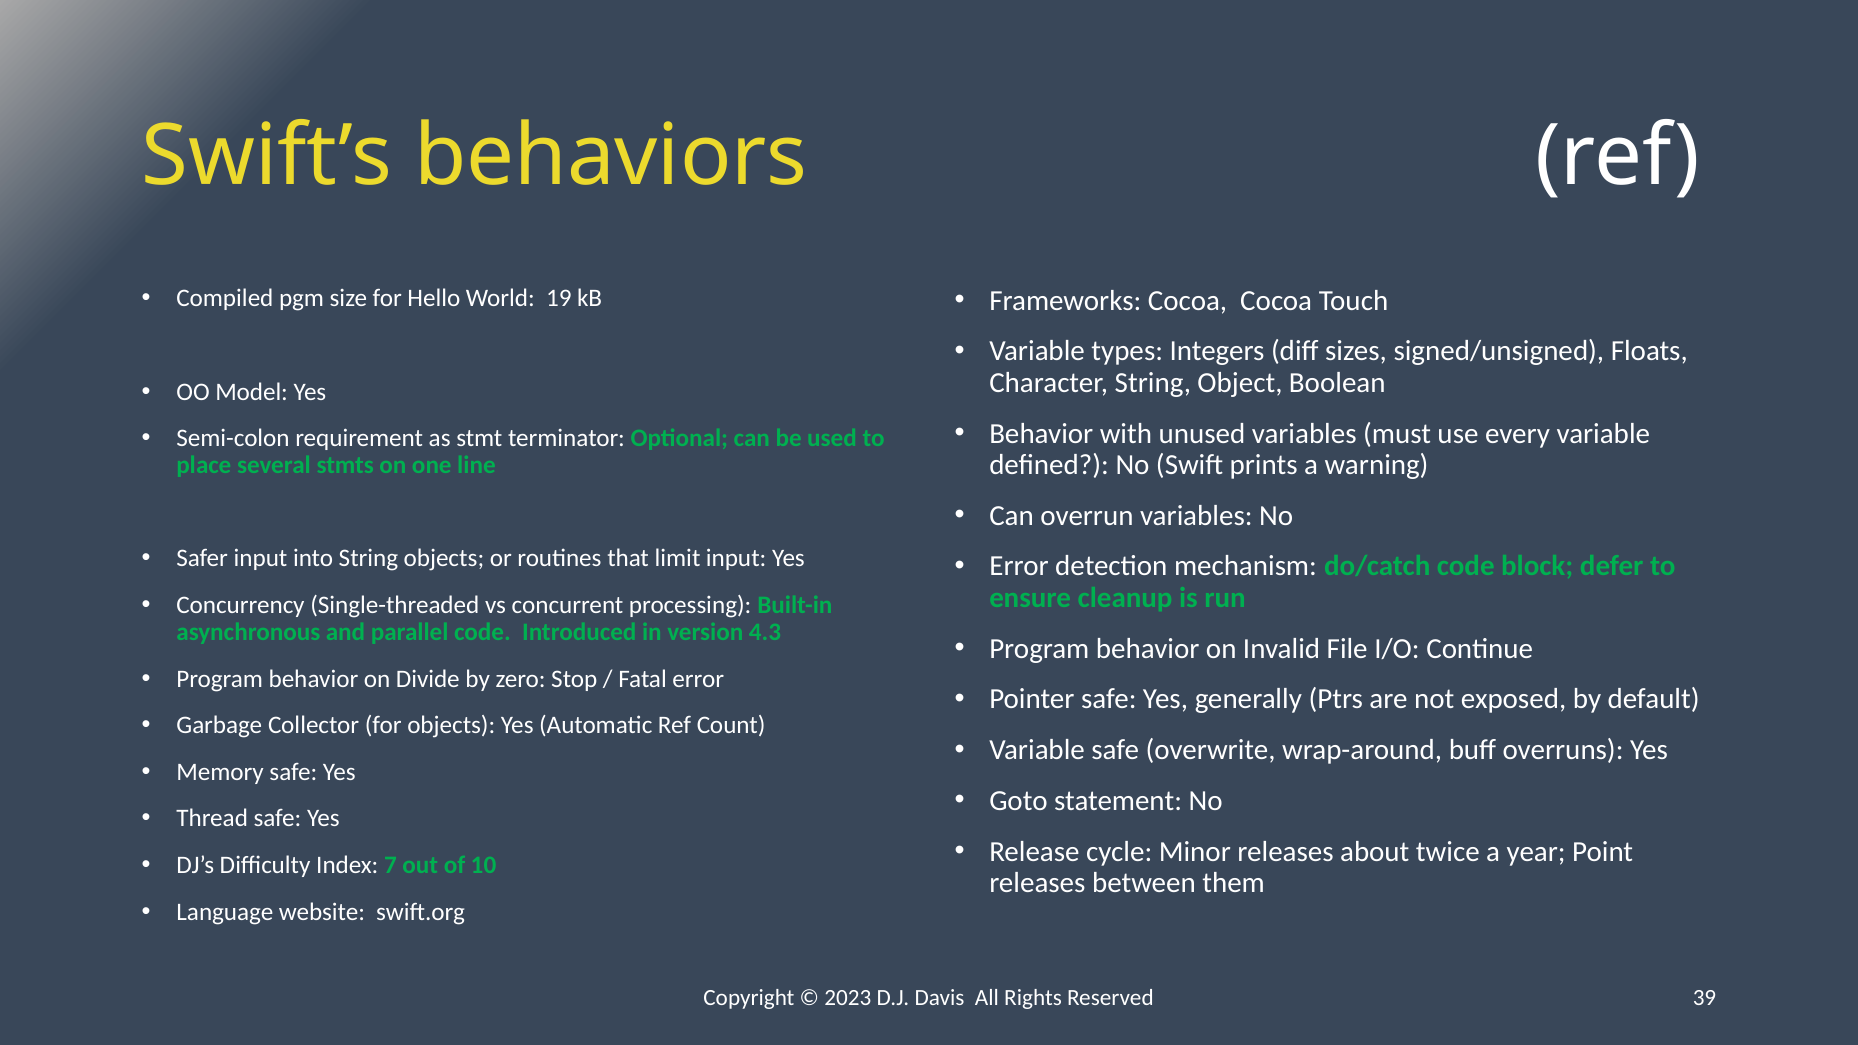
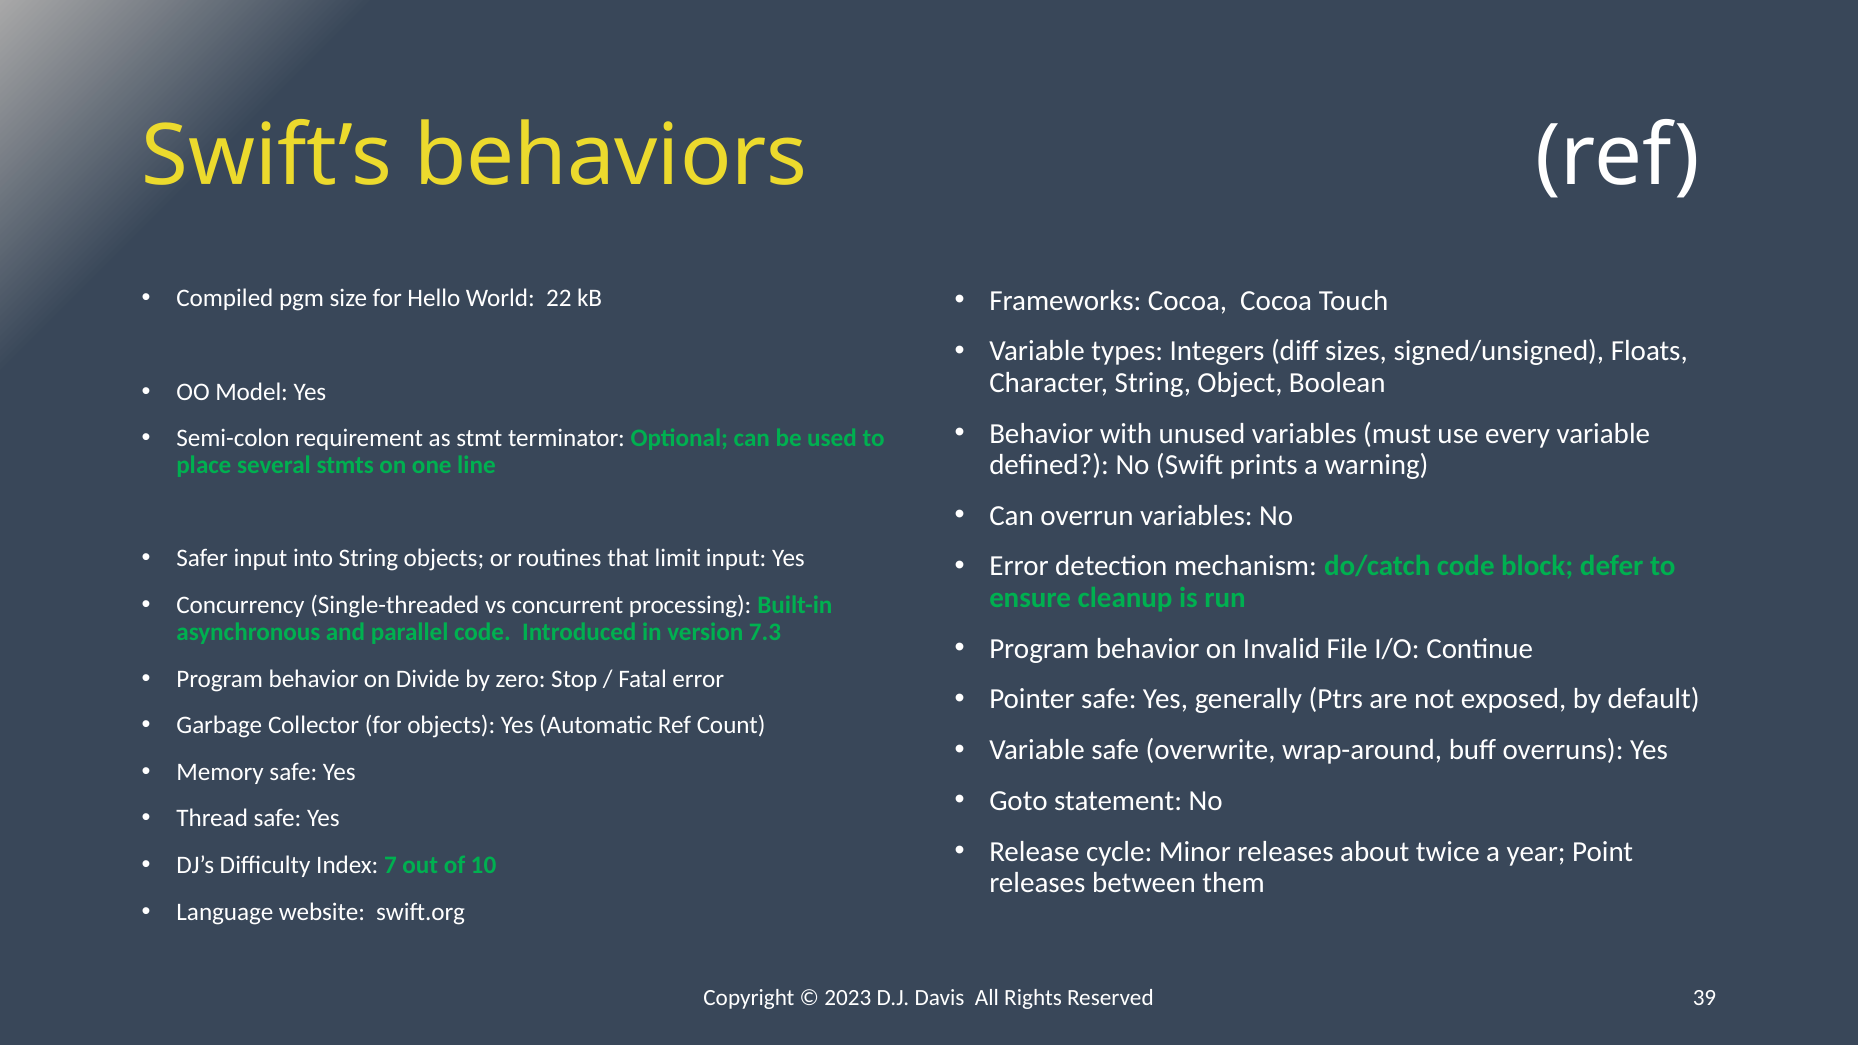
19: 19 -> 22 (559, 299)
4.3: 4.3 -> 7.3 (765, 632)
